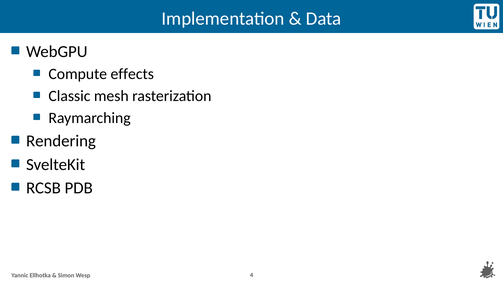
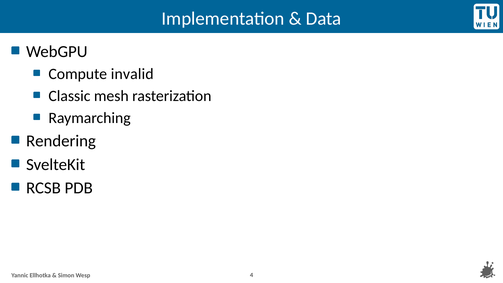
effects: effects -> invalid (132, 74)
